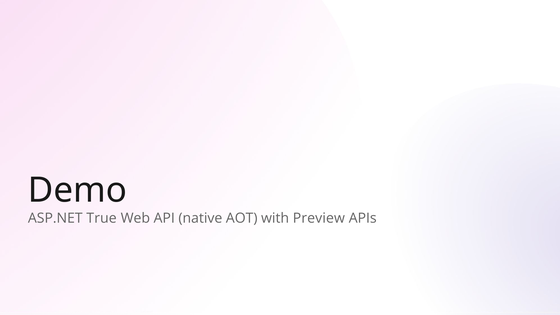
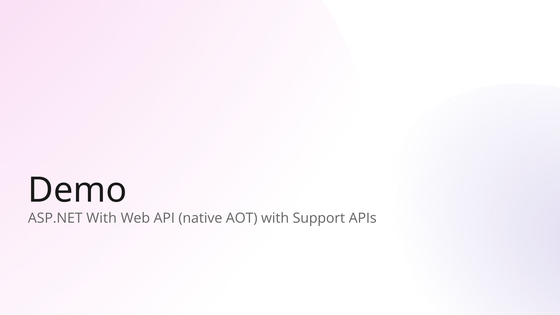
ASP.NET True: True -> With (102, 218)
Preview: Preview -> Support (319, 218)
